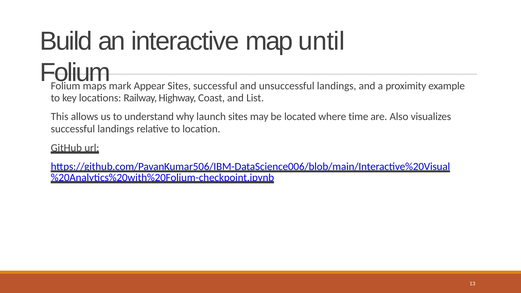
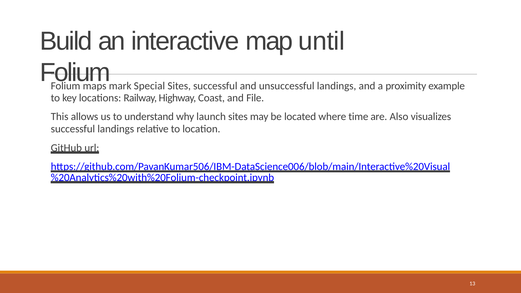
Appear: Appear -> Special (149, 86)
List: List -> File (255, 98)
